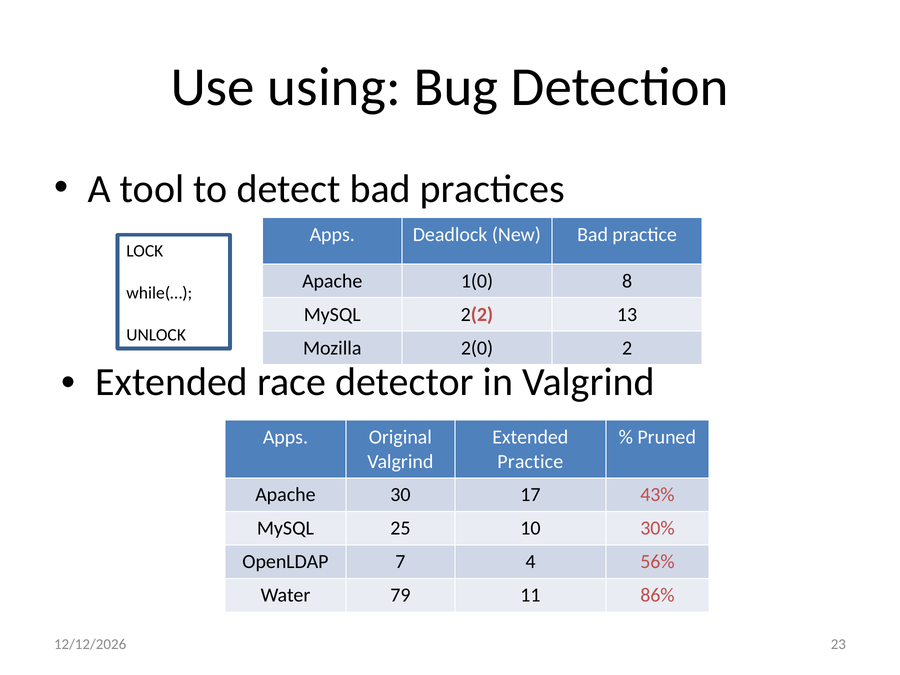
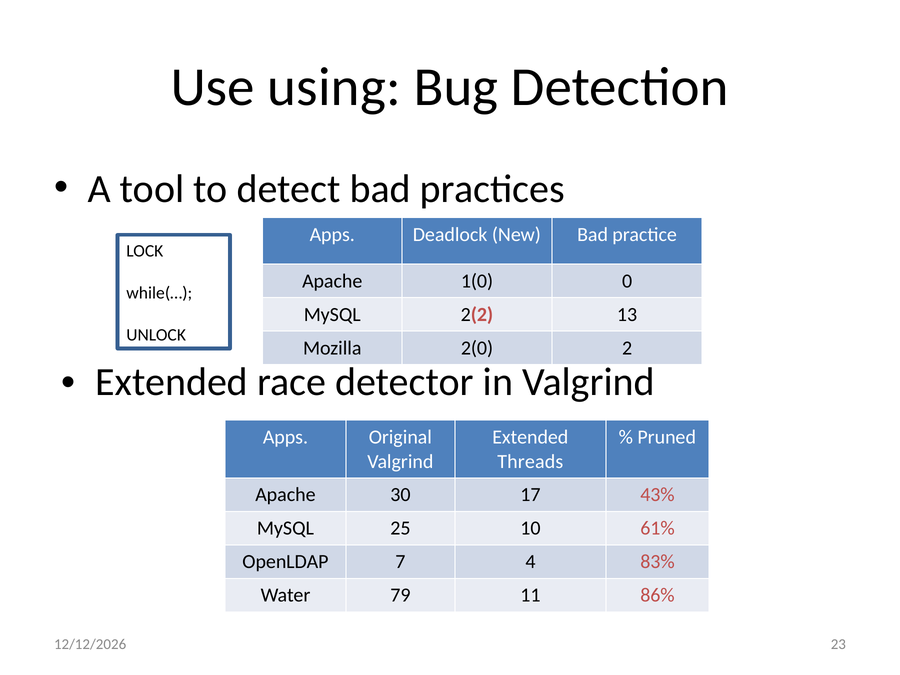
8: 8 -> 0 (627, 281)
Practice: Practice -> Threads (530, 461)
30%: 30% -> 61% (657, 528)
56%: 56% -> 83% (657, 562)
